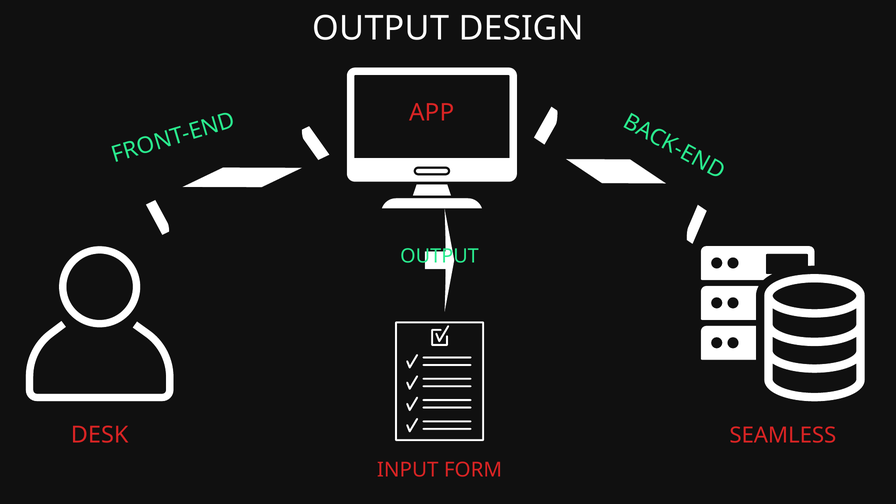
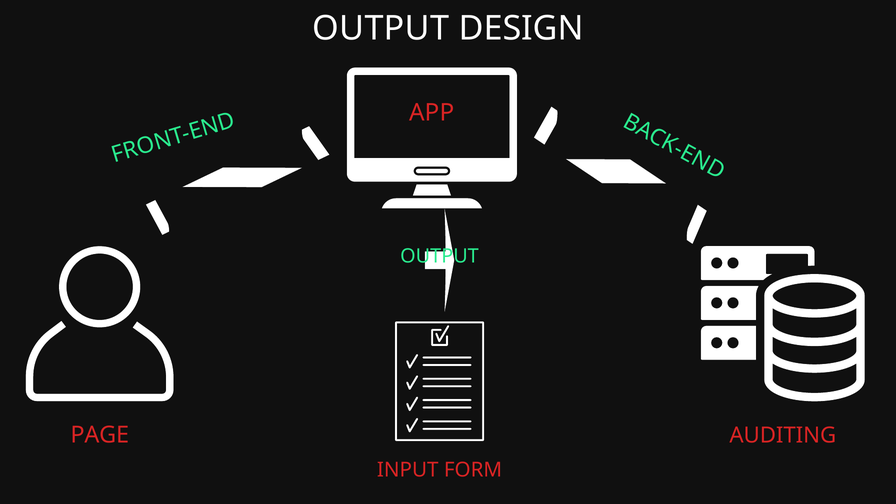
DESK: DESK -> PAGE (100, 435)
SEAMLESS: SEAMLESS -> AUDITING (783, 436)
